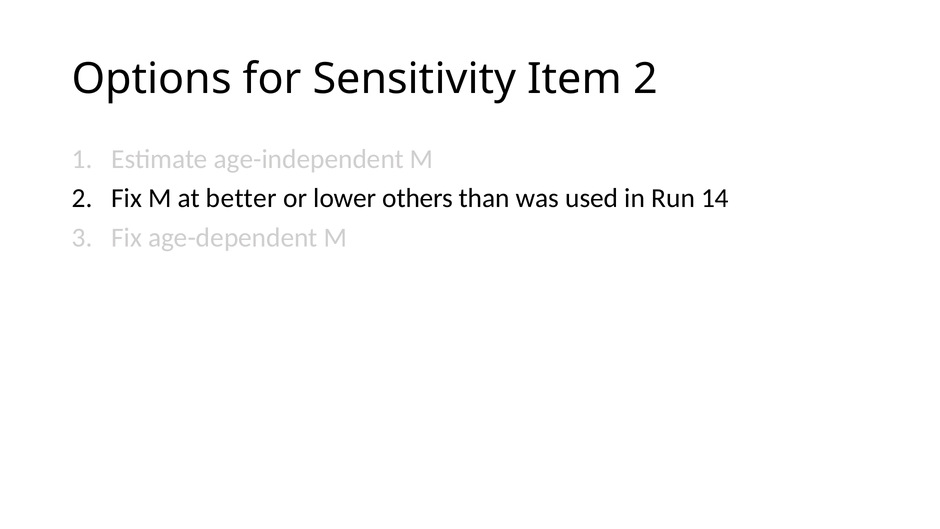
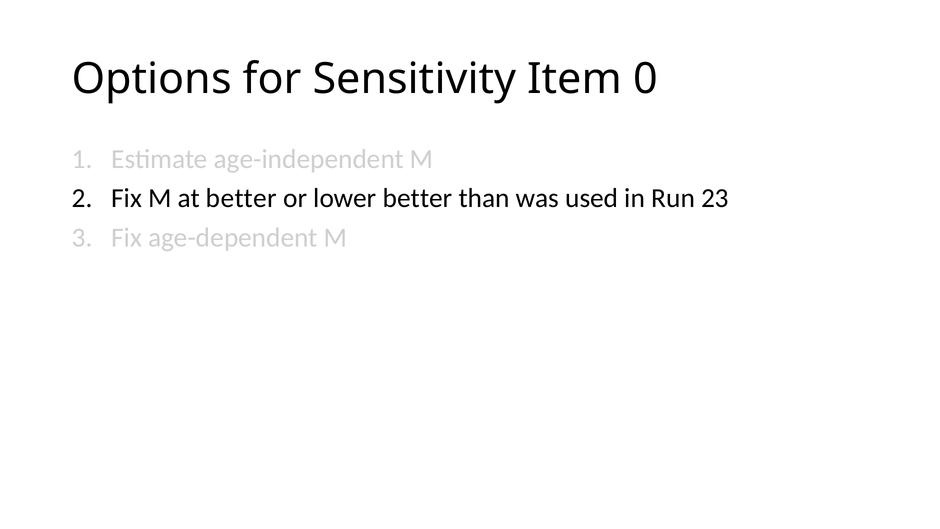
Item 2: 2 -> 0 (646, 79)
lower others: others -> better (418, 198)
14: 14 -> 23 (715, 198)
